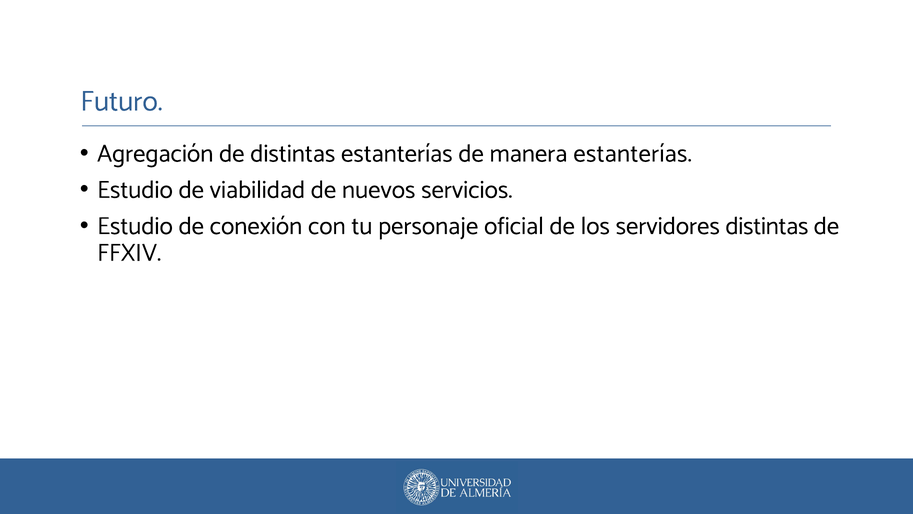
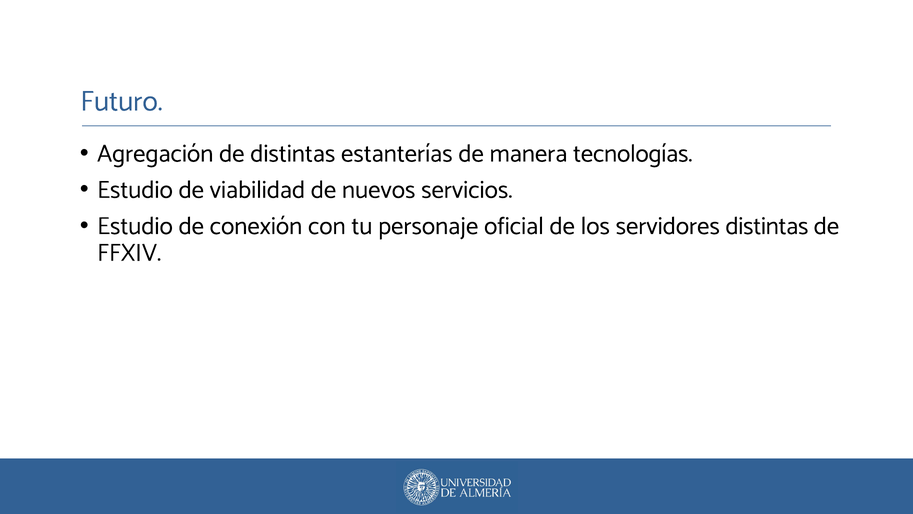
manera estanterías: estanterías -> tecnologías (633, 153)
